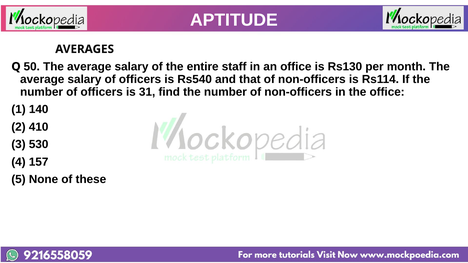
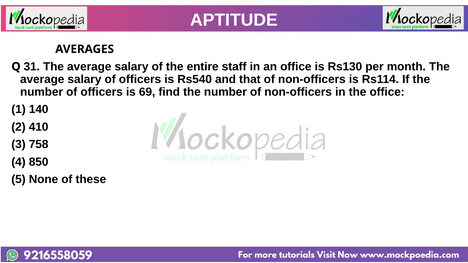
50: 50 -> 31 (32, 67)
31: 31 -> 69 (147, 92)
530: 530 -> 758 (39, 144)
157: 157 -> 850 (39, 162)
